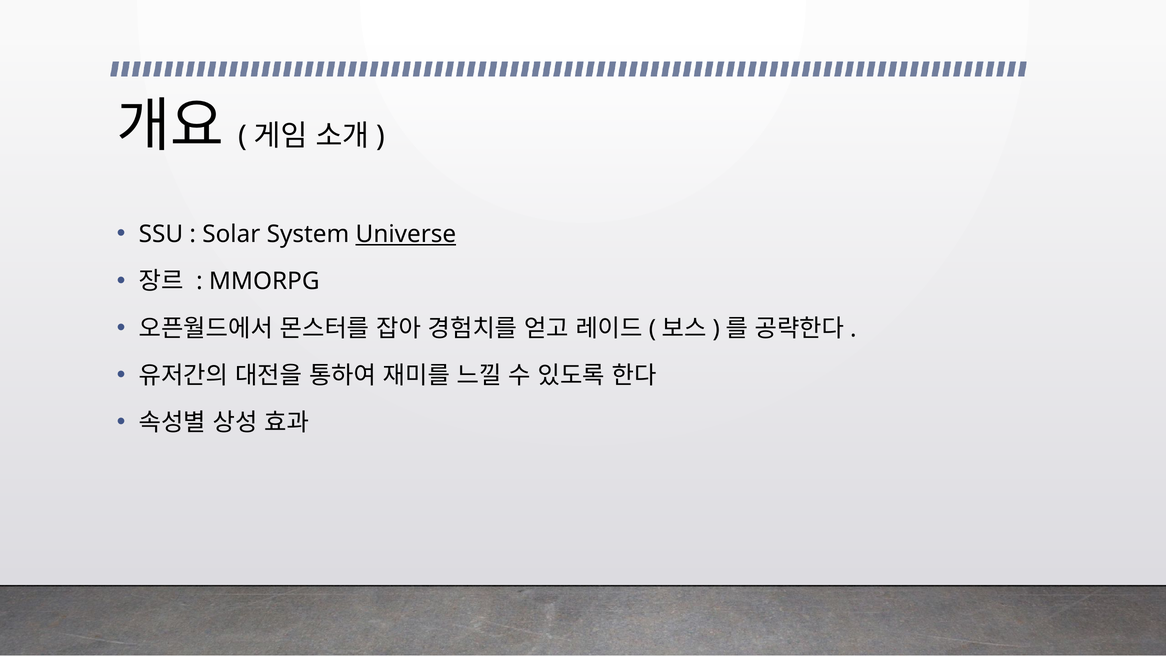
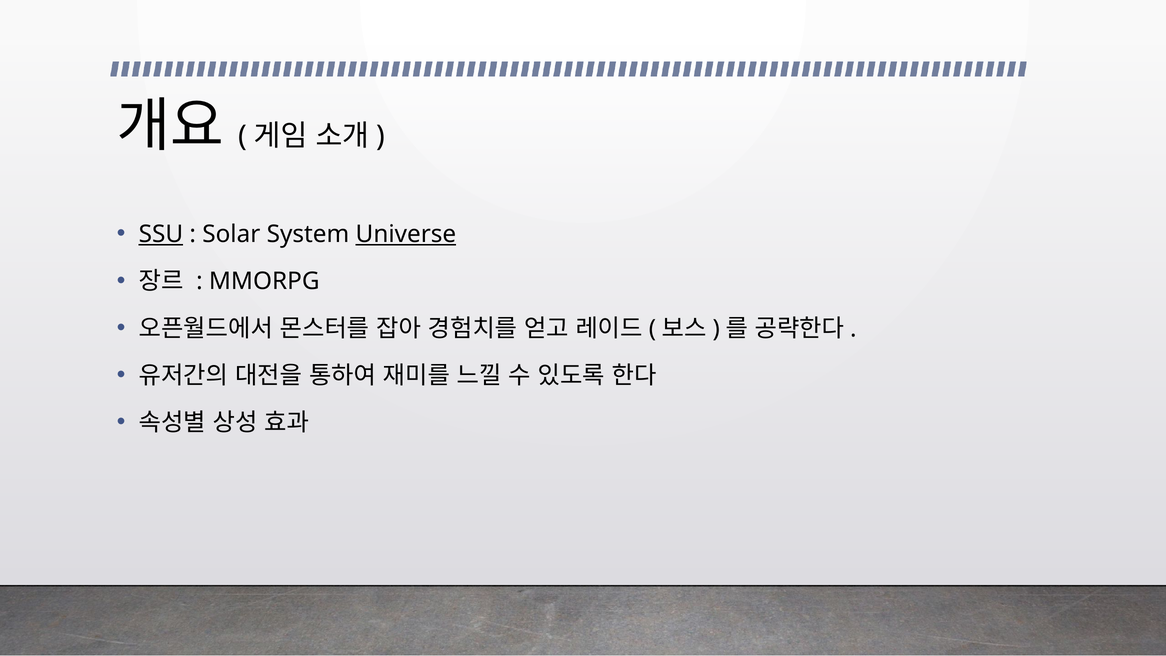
SSU underline: none -> present (161, 234)
